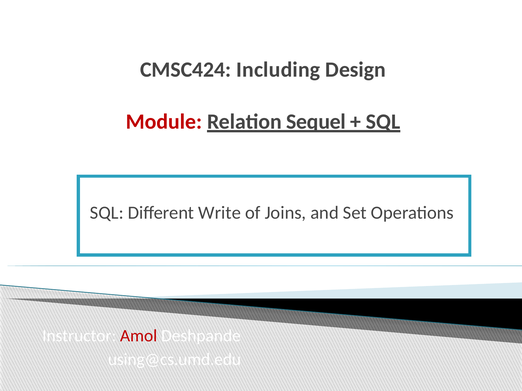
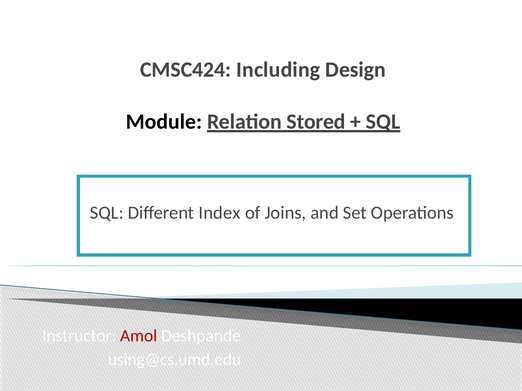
Module colour: red -> black (164, 122)
Sequel: Sequel -> Stored (316, 122)
Write: Write -> Index (220, 213)
